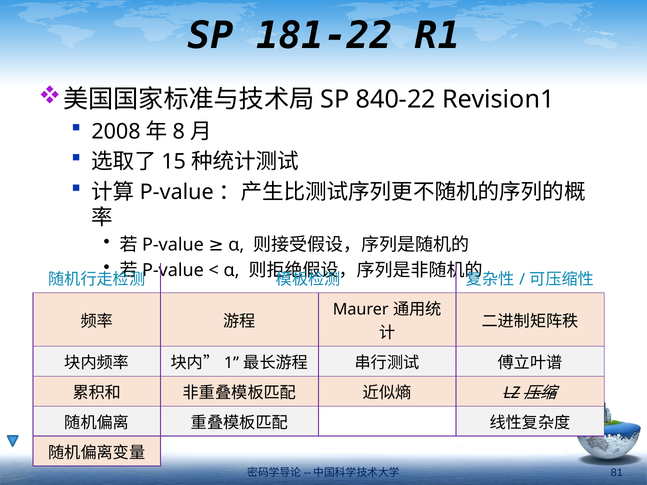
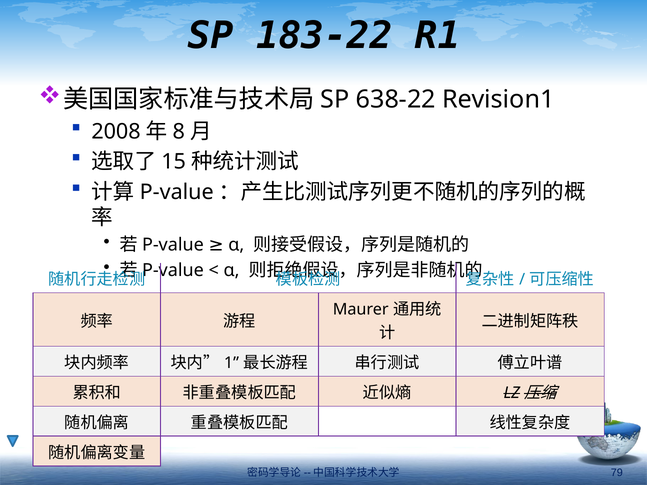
181-22: 181-22 -> 183-22 (324, 36)
840-22: 840-22 -> 638-22 (396, 100)
81: 81 -> 79 (617, 473)
